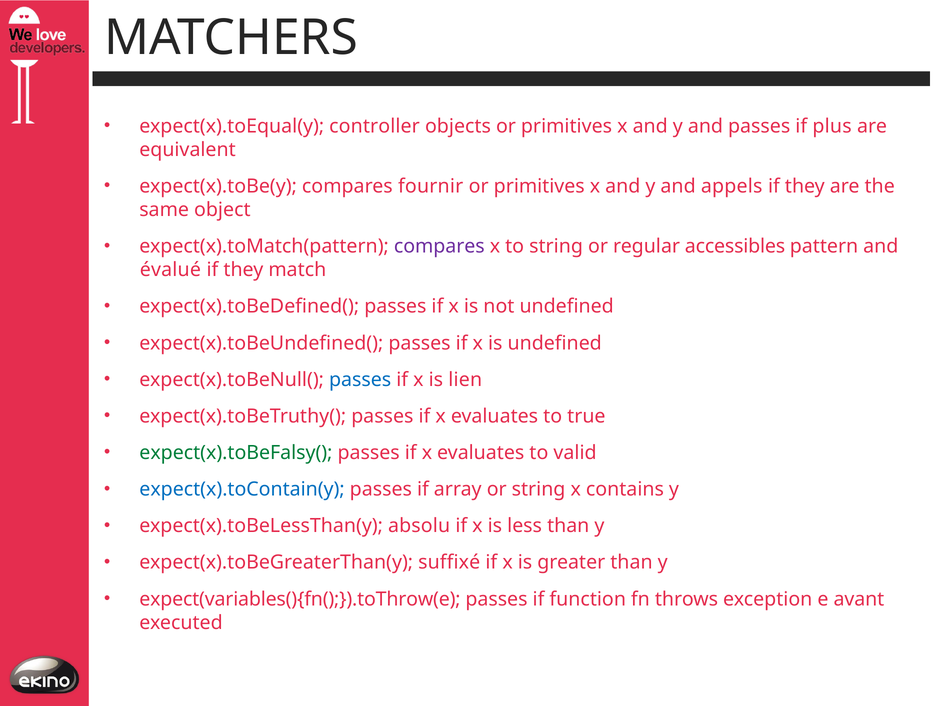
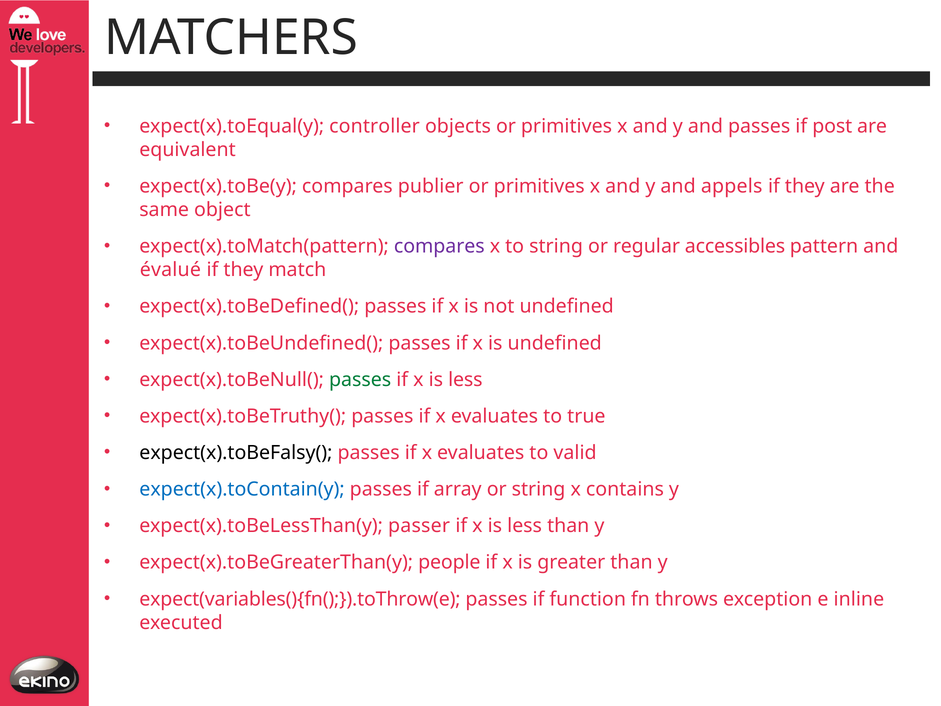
plus: plus -> post (832, 126)
fournir: fournir -> publier (431, 186)
passes colour: blue -> green (360, 379)
lien: lien -> less (465, 379)
expect(x).toBeFalsy( colour: green -> black (236, 453)
absolu: absolu -> passer (419, 526)
suffixé: suffixé -> people (449, 562)
avant: avant -> inline (859, 599)
